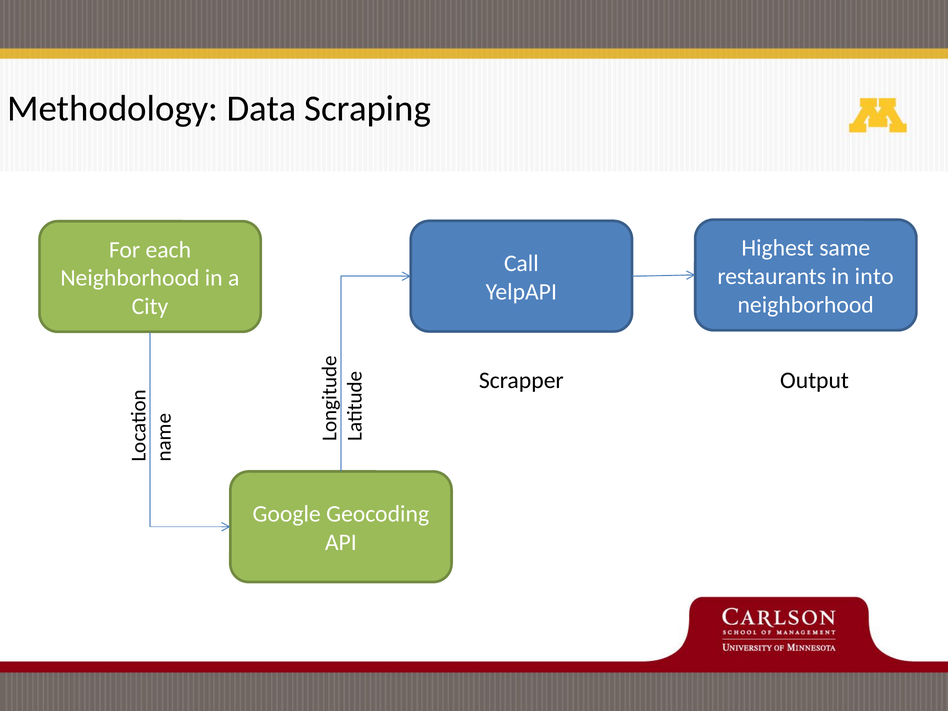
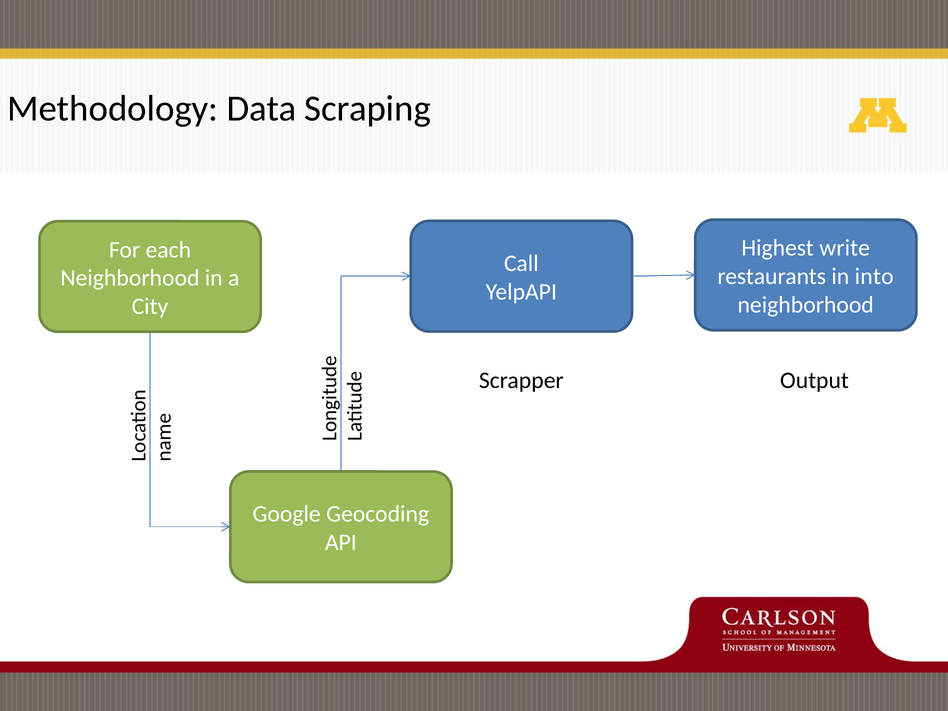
same: same -> write (845, 248)
